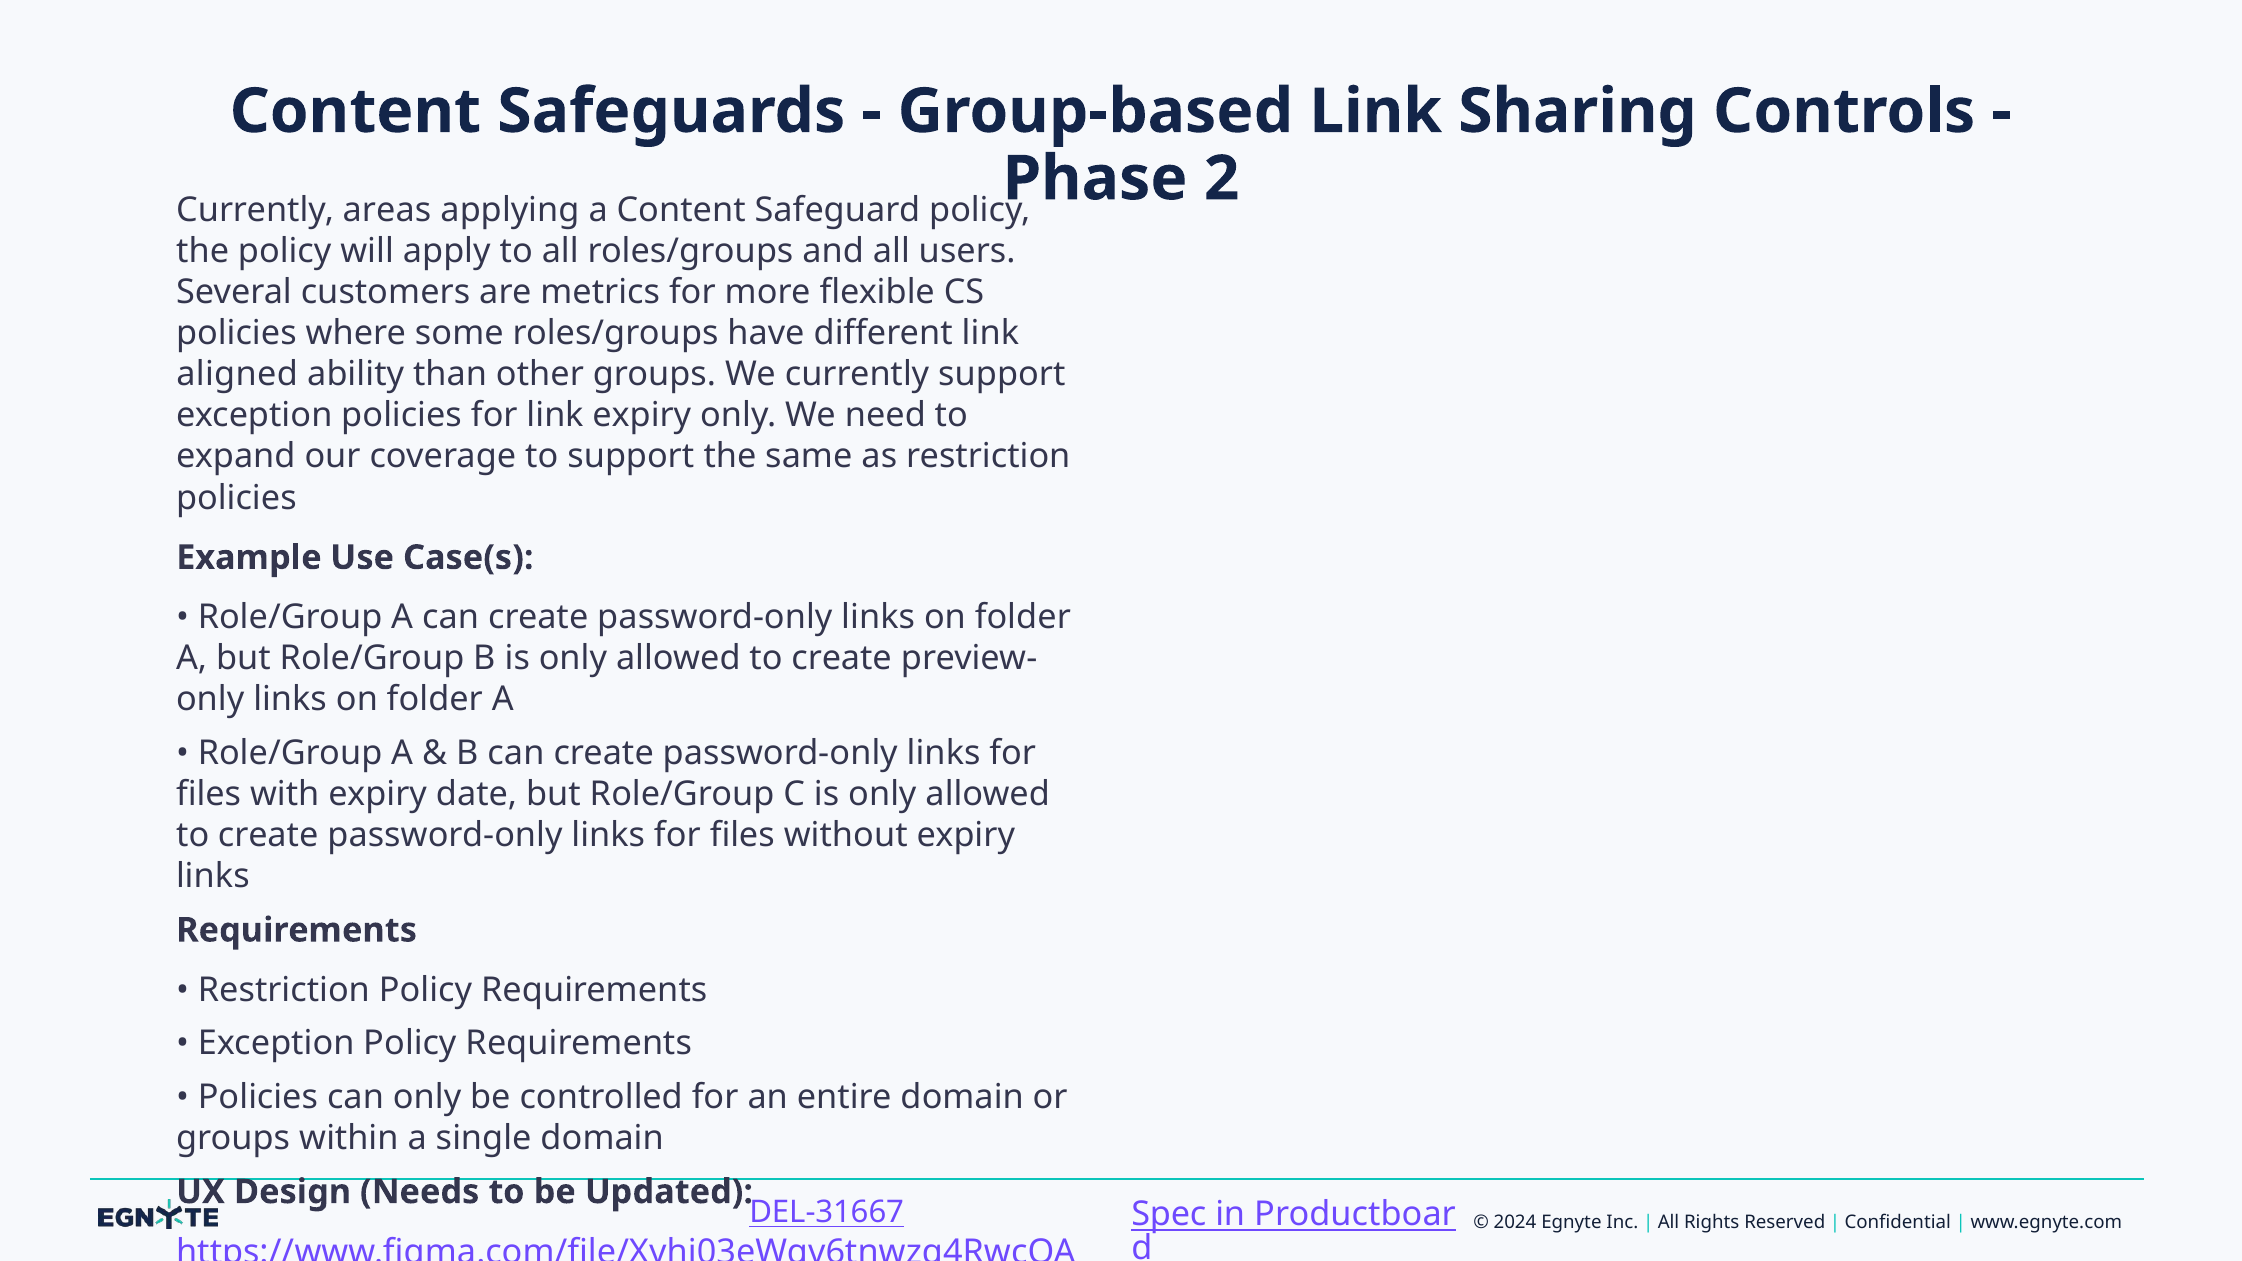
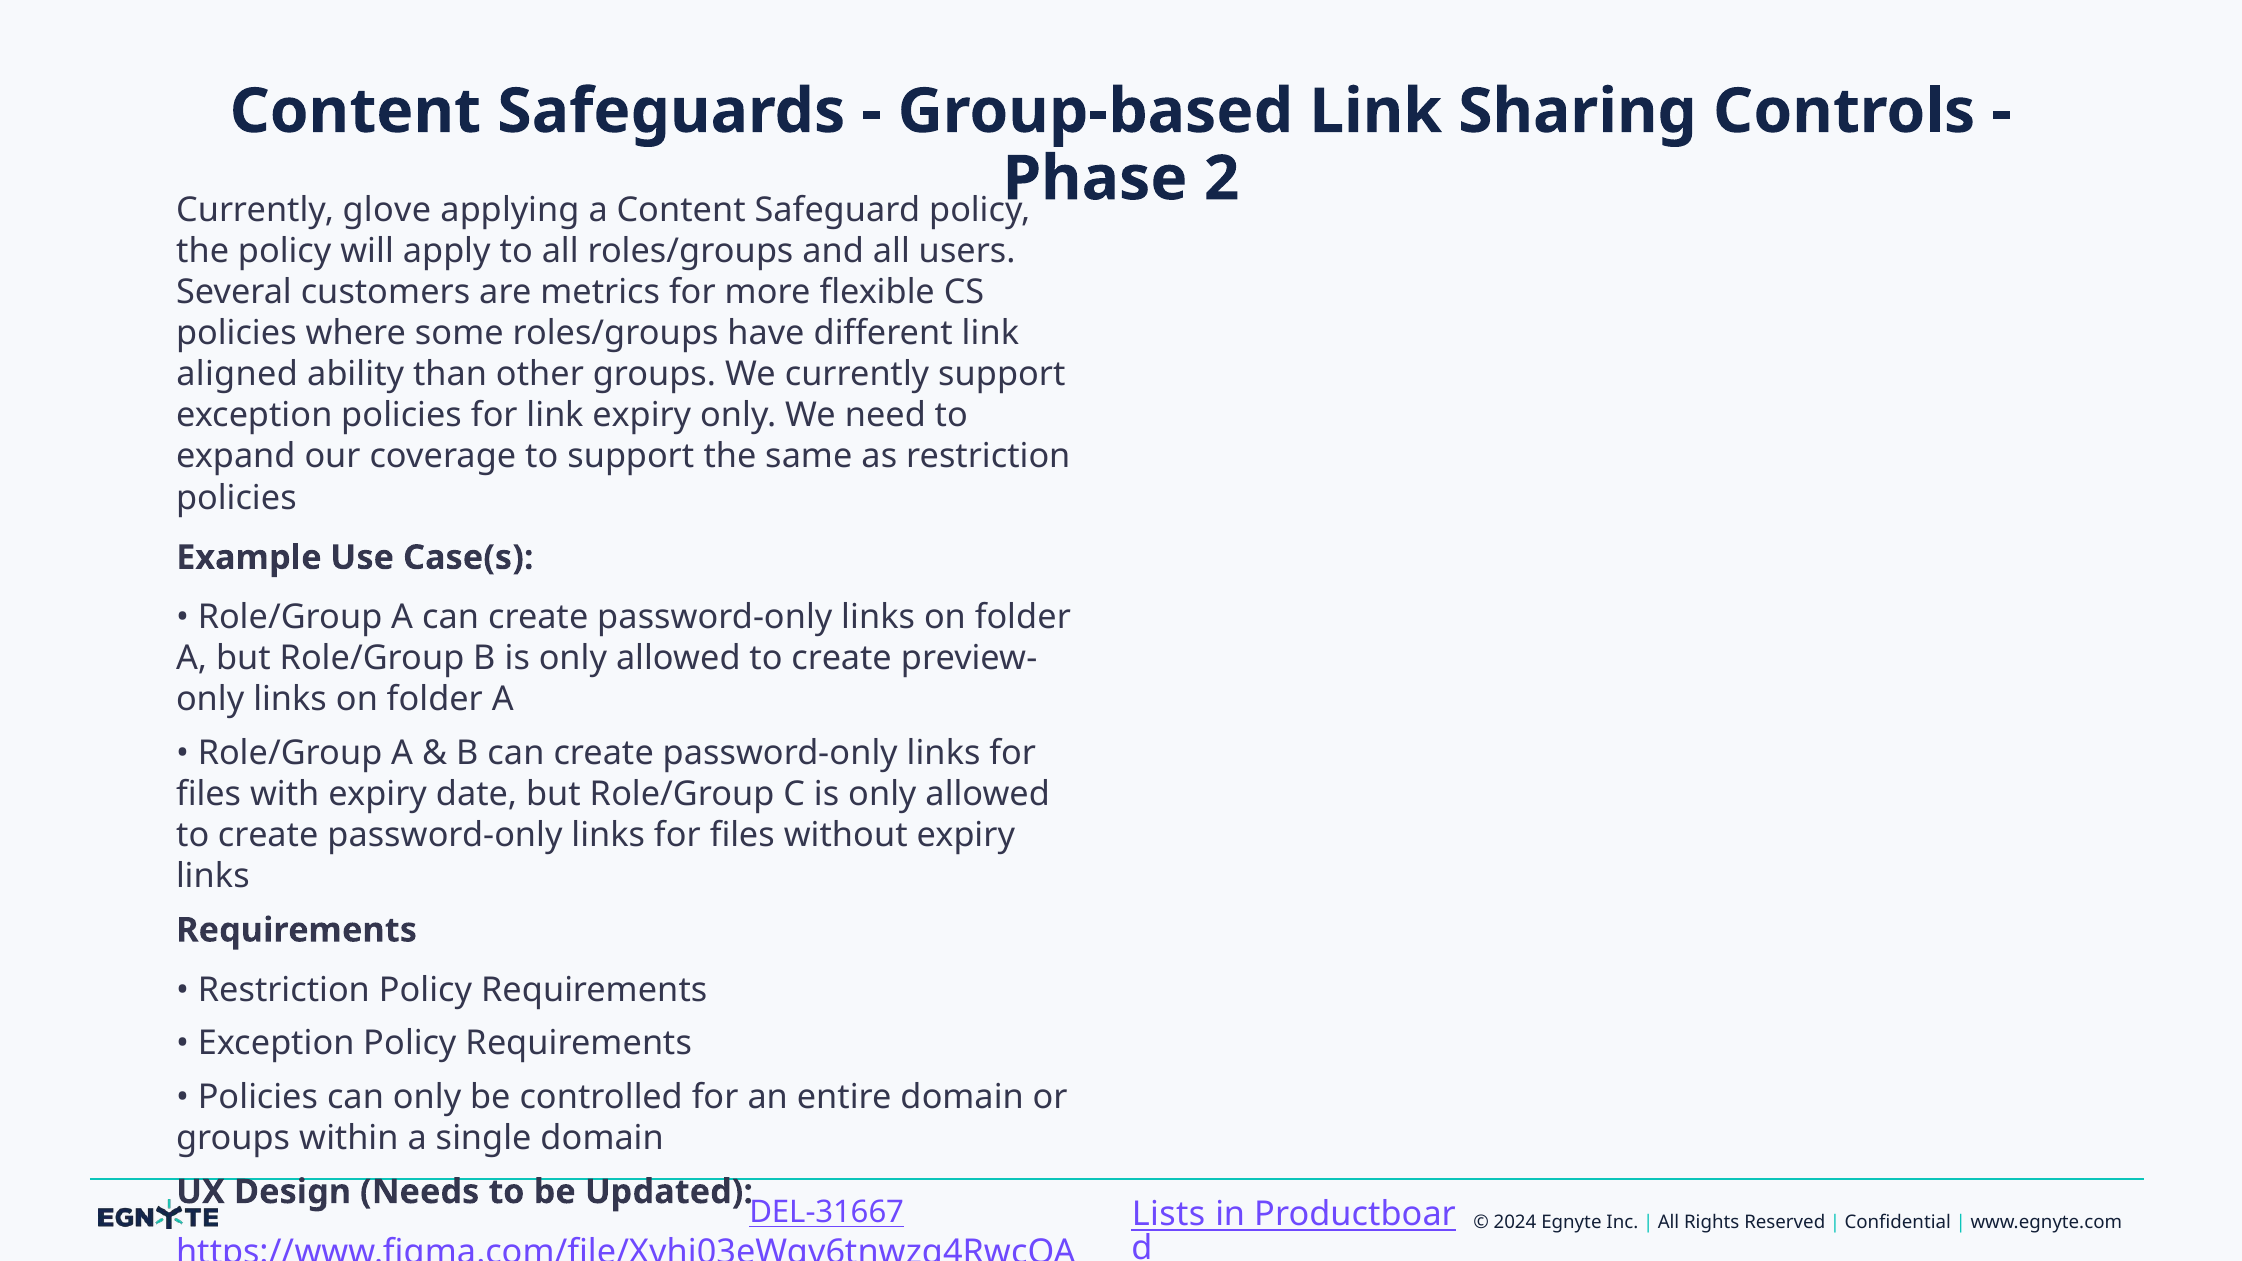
areas: areas -> glove (387, 210)
Spec: Spec -> Lists (1169, 1215)
